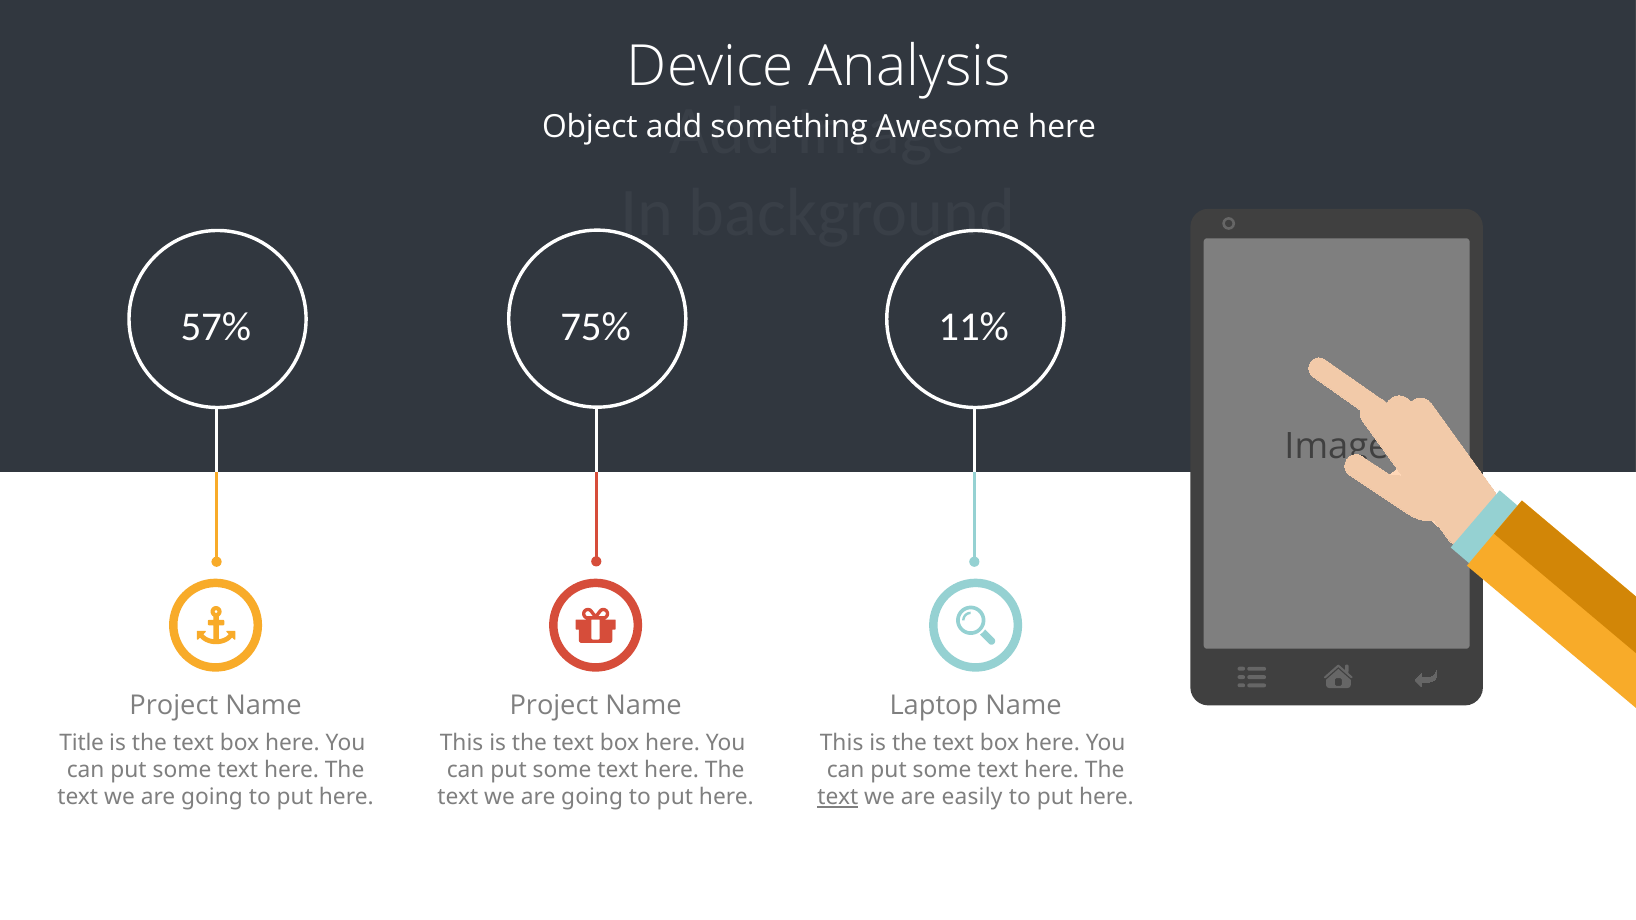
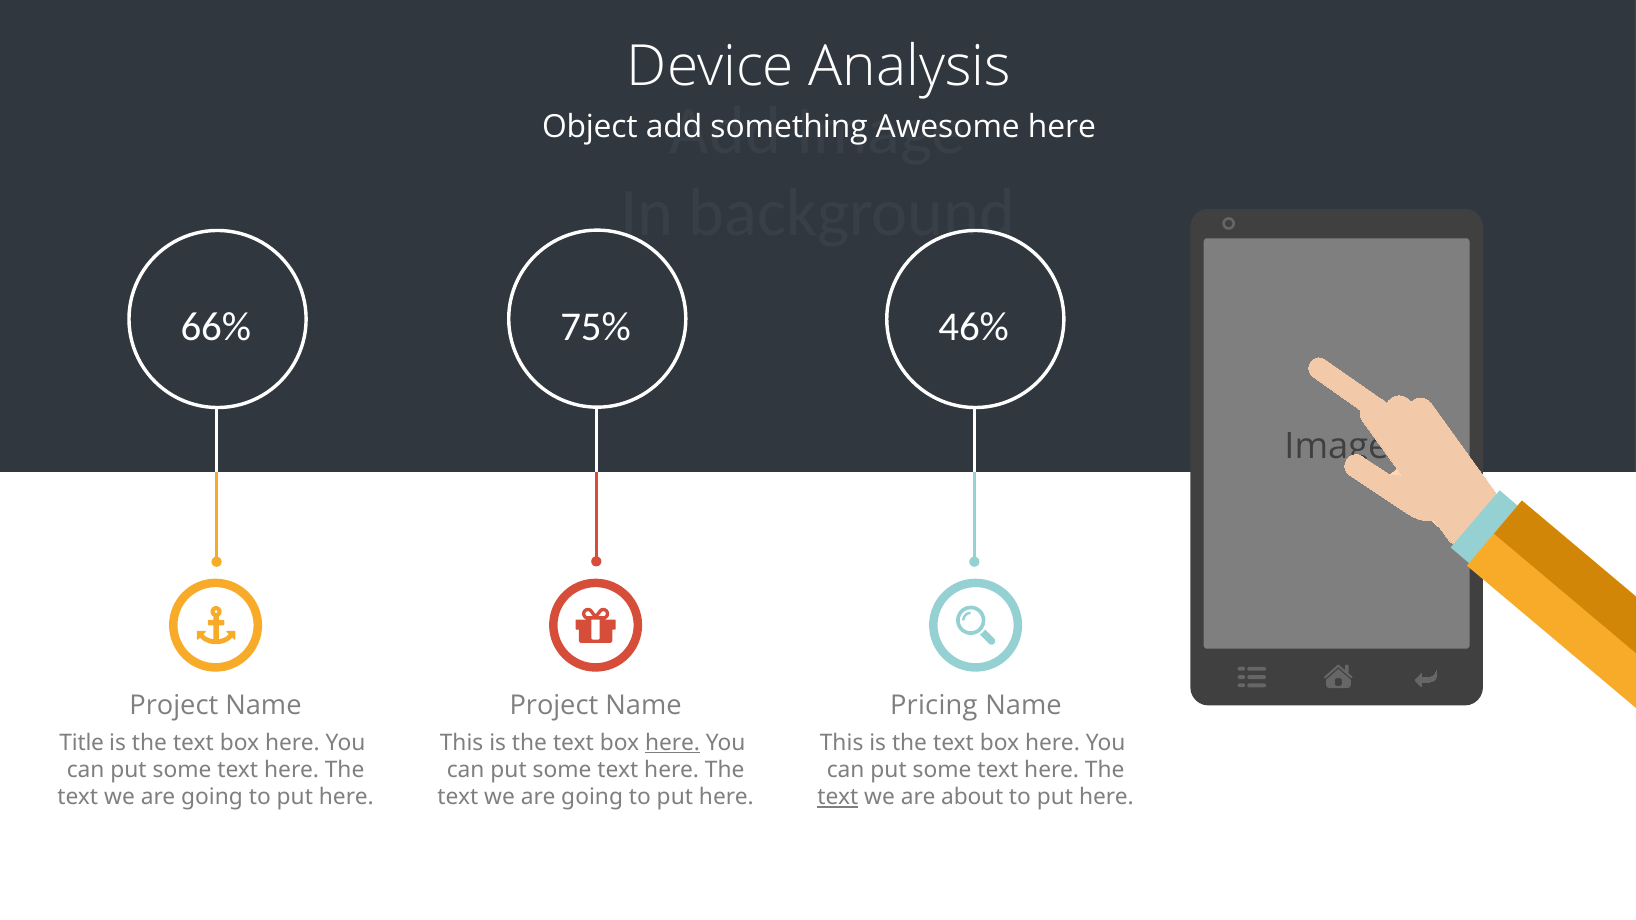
57%: 57% -> 66% (216, 327)
11%: 11% -> 46% (974, 327)
Laptop: Laptop -> Pricing (934, 706)
here underline: none -> present (672, 743)
easily: easily -> about (972, 797)
